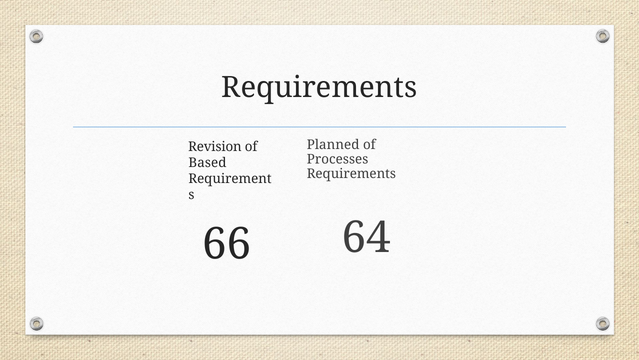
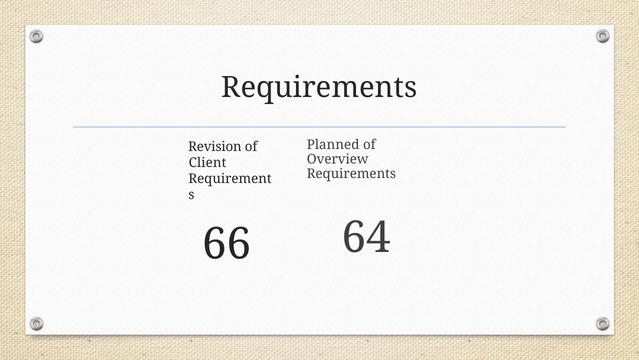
Processes: Processes -> Overview (338, 159)
Based: Based -> Client (208, 162)
